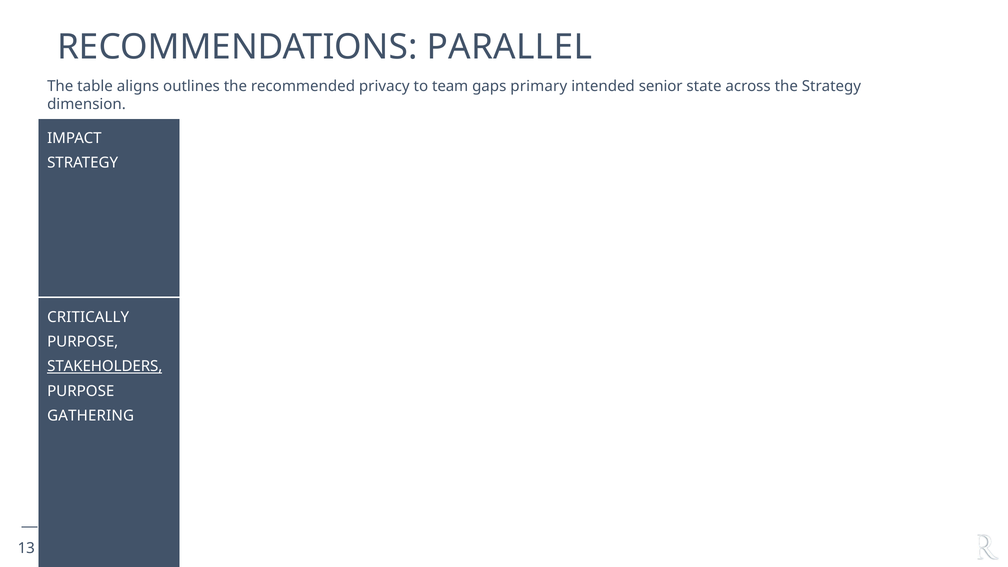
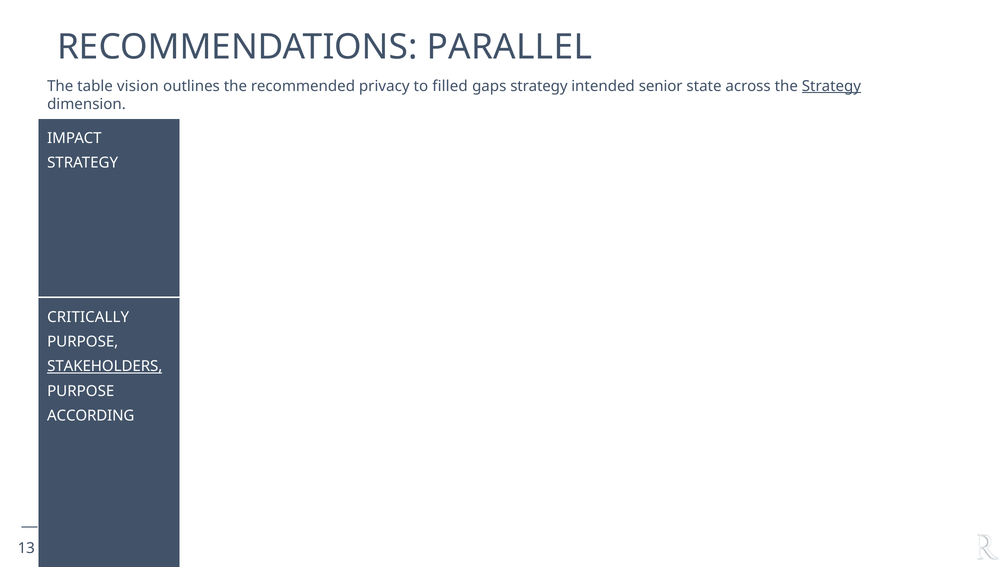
aligns: aligns -> vision (138, 86)
team: team -> filled (450, 86)
gaps primary: primary -> strategy (539, 86)
Strategy underline: none -> present (831, 86)
GATHERING: GATHERING -> ACCORDING (91, 416)
